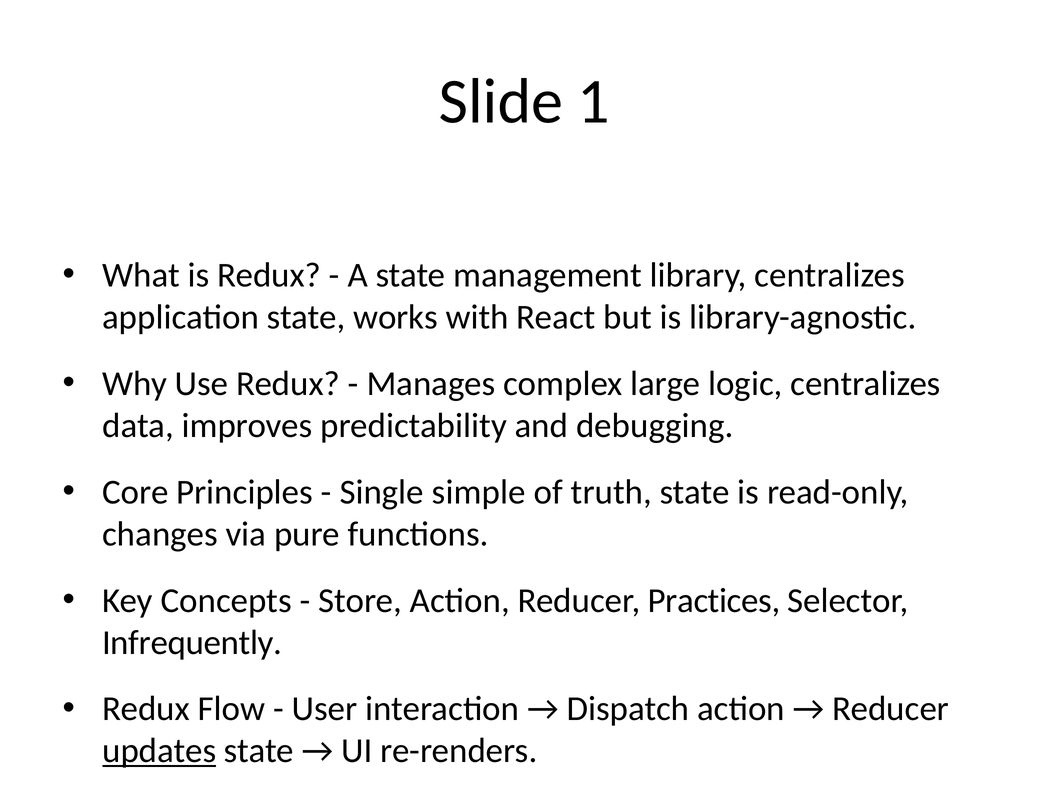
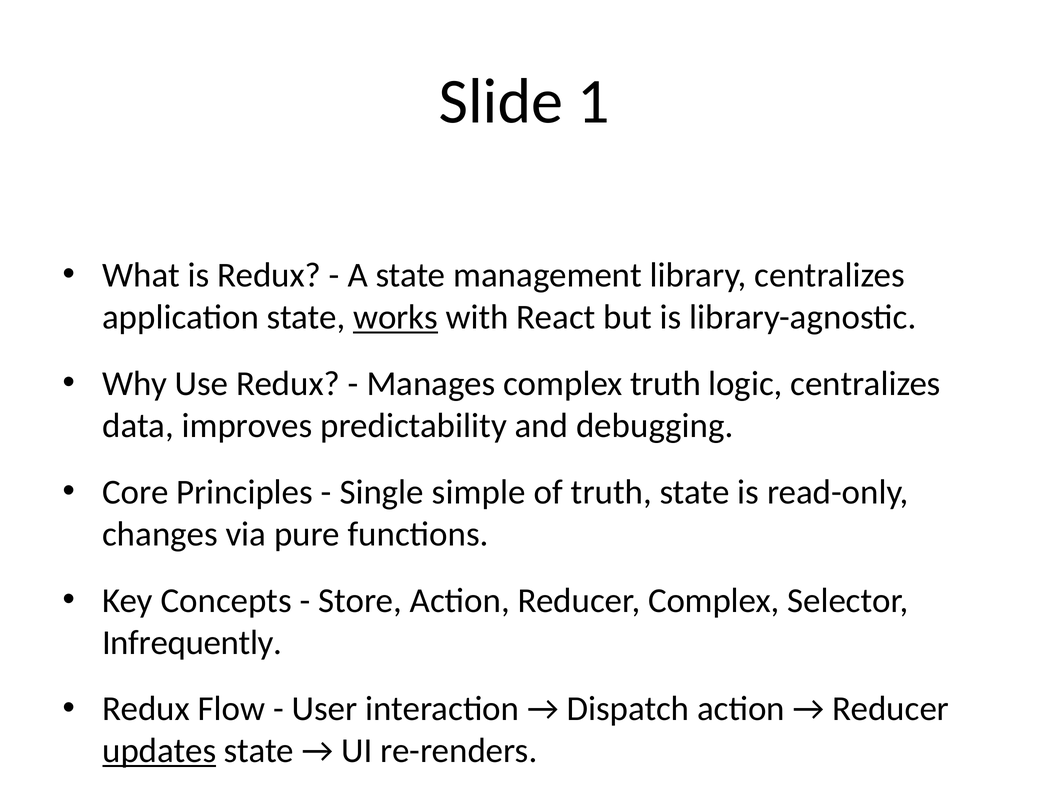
works underline: none -> present (396, 317)
complex large: large -> truth (665, 384)
Reducer Practices: Practices -> Complex (714, 600)
